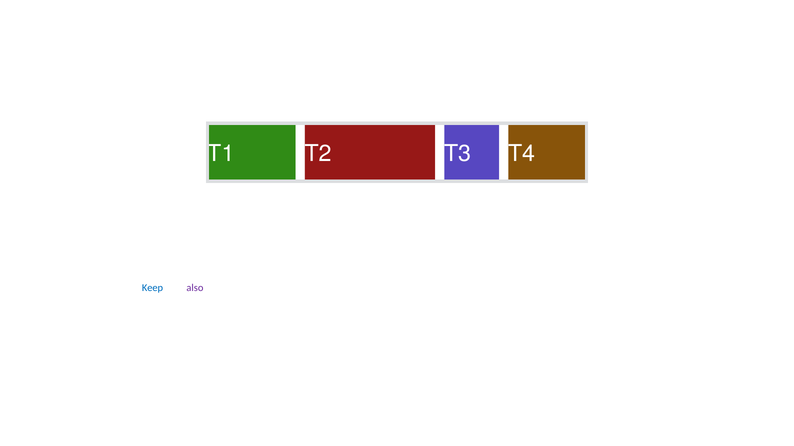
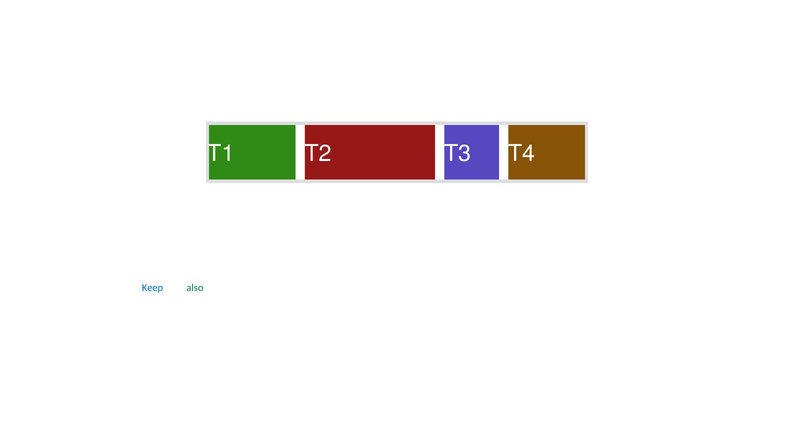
also colour: purple -> green (195, 288)
